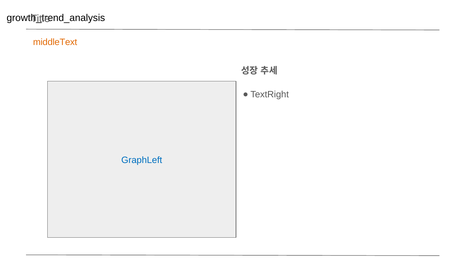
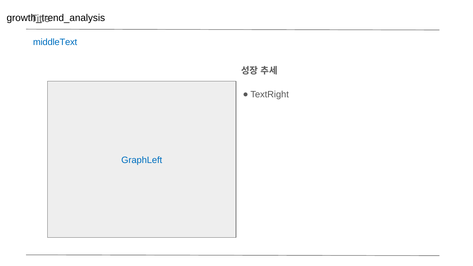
middleText colour: orange -> blue (55, 42)
